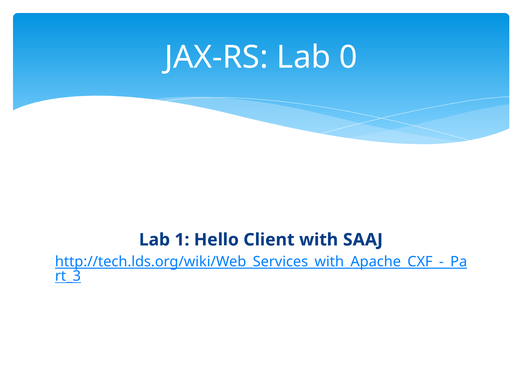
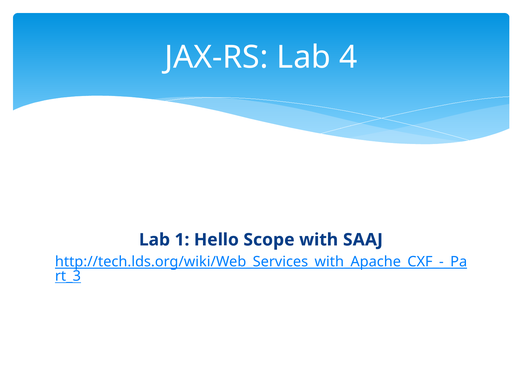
0: 0 -> 4 (348, 57)
Client: Client -> Scope (269, 240)
